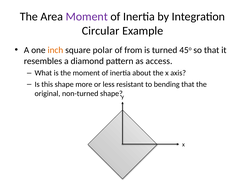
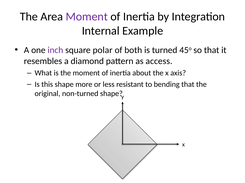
Circular: Circular -> Internal (101, 31)
inch colour: orange -> purple (55, 50)
from: from -> both (133, 50)
